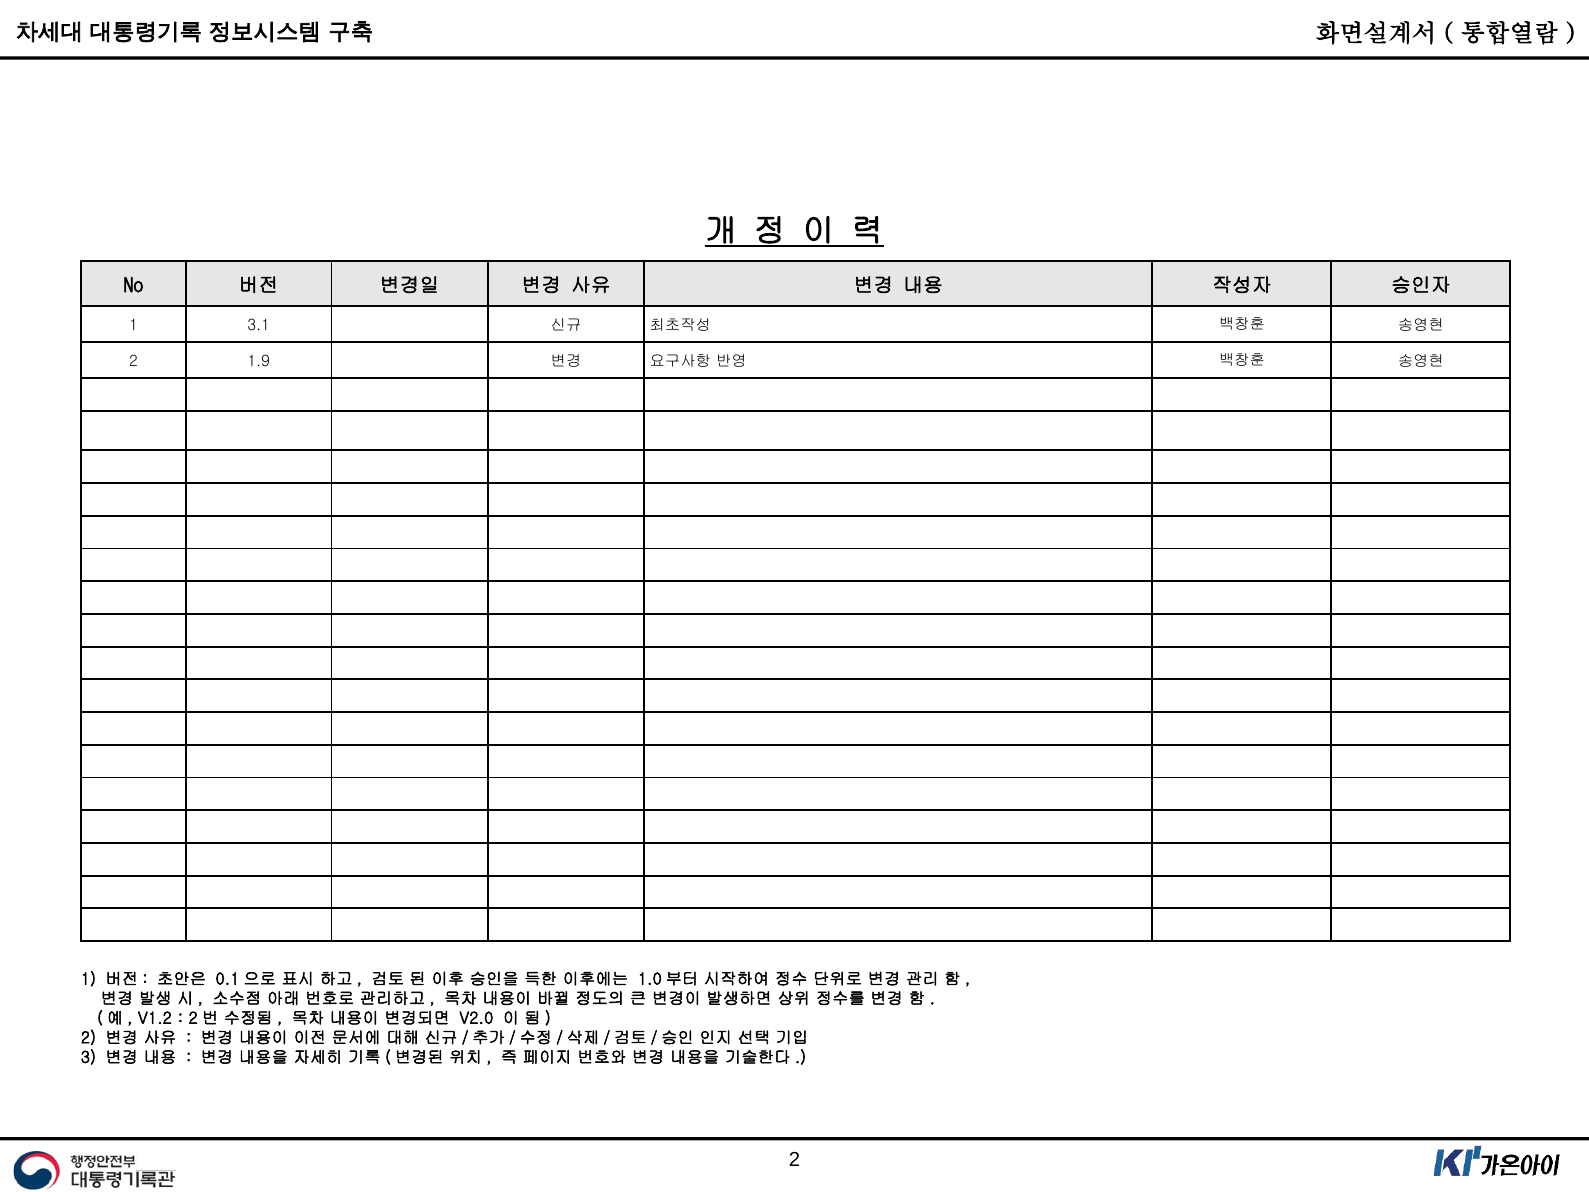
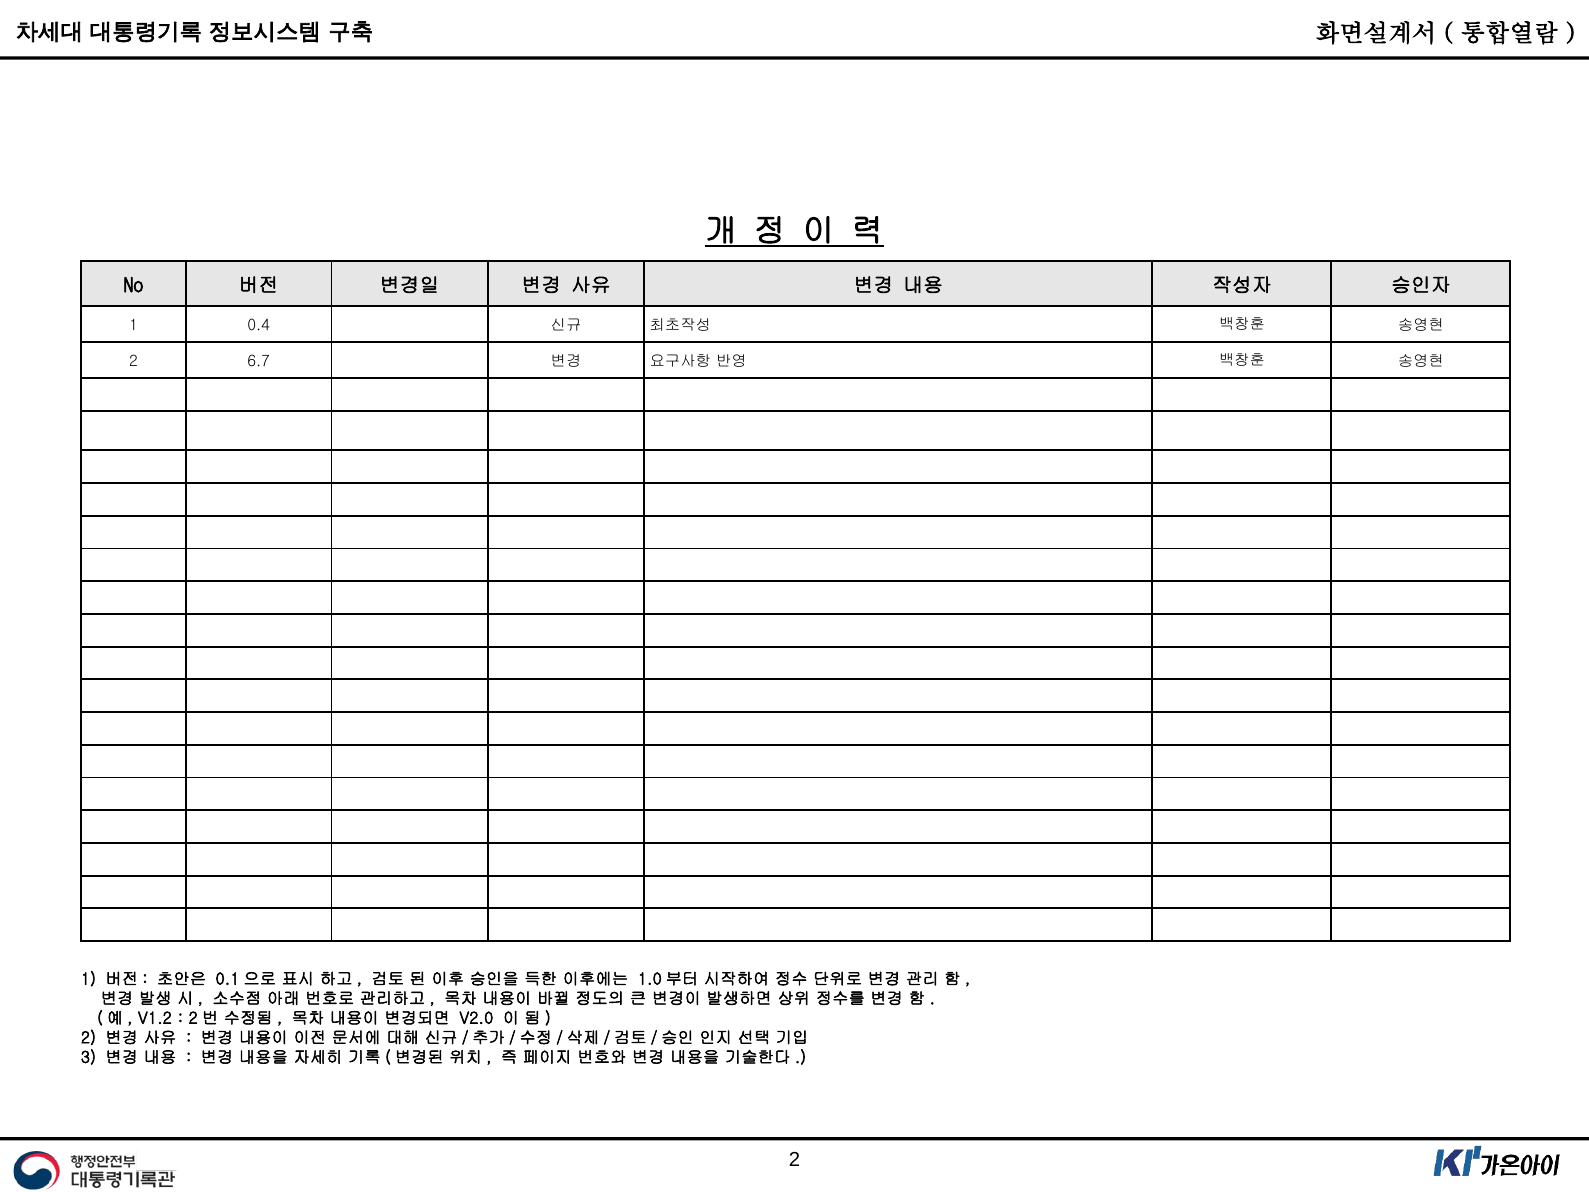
3.1: 3.1 -> 0.4 (259, 325)
1.9: 1.9 -> 6.7 (259, 362)
